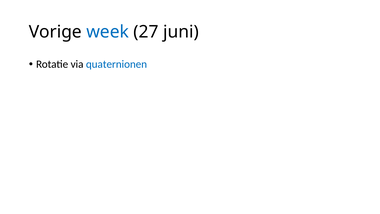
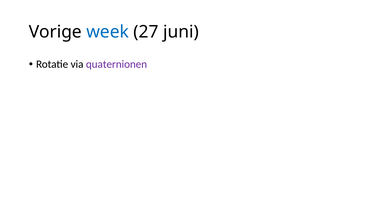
quaternionen colour: blue -> purple (117, 64)
